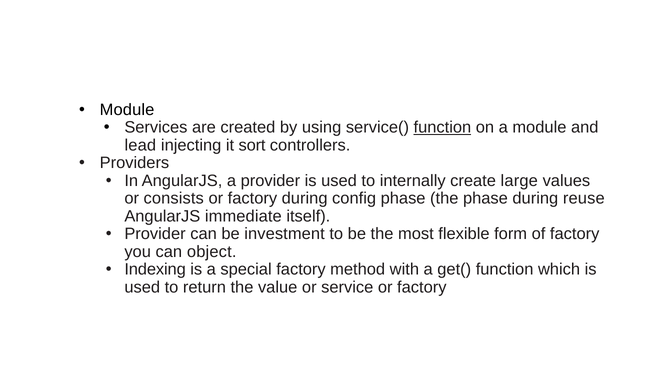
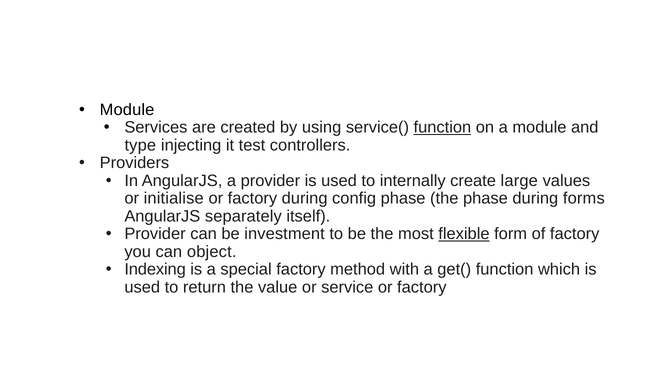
lead: lead -> type (140, 146)
sort: sort -> test (252, 146)
consists: consists -> initialise (174, 199)
reuse: reuse -> forms (584, 199)
immediate: immediate -> separately (243, 217)
flexible underline: none -> present (464, 234)
